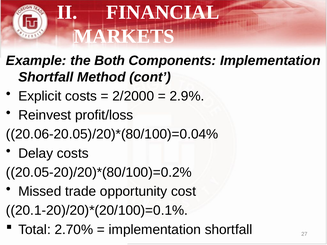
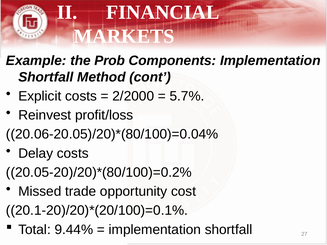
Both: Both -> Prob (110, 61)
2.9%: 2.9% -> 5.7% (187, 96)
2.70%: 2.70% -> 9.44% (74, 230)
